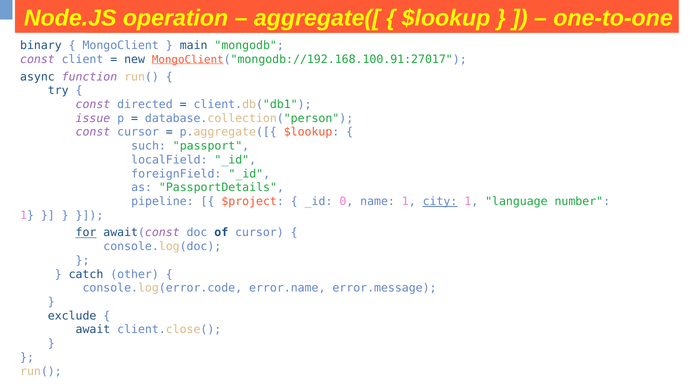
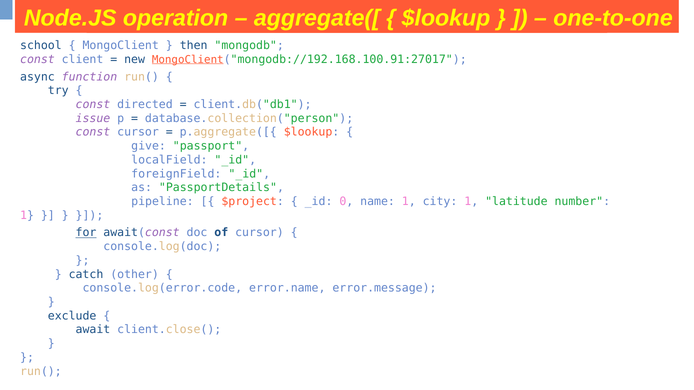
binary: binary -> school (41, 46)
main: main -> then (194, 46)
such: such -> give (149, 146)
city underline: present -> none (440, 202)
language: language -> latitude (516, 202)
